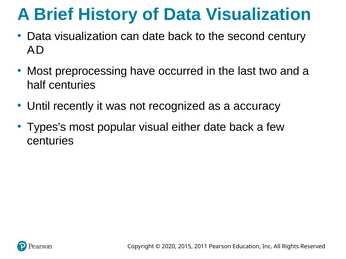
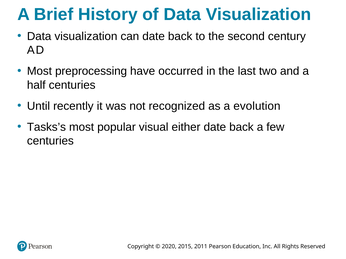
accuracy: accuracy -> evolution (257, 106)
Types’s: Types’s -> Tasks’s (46, 127)
